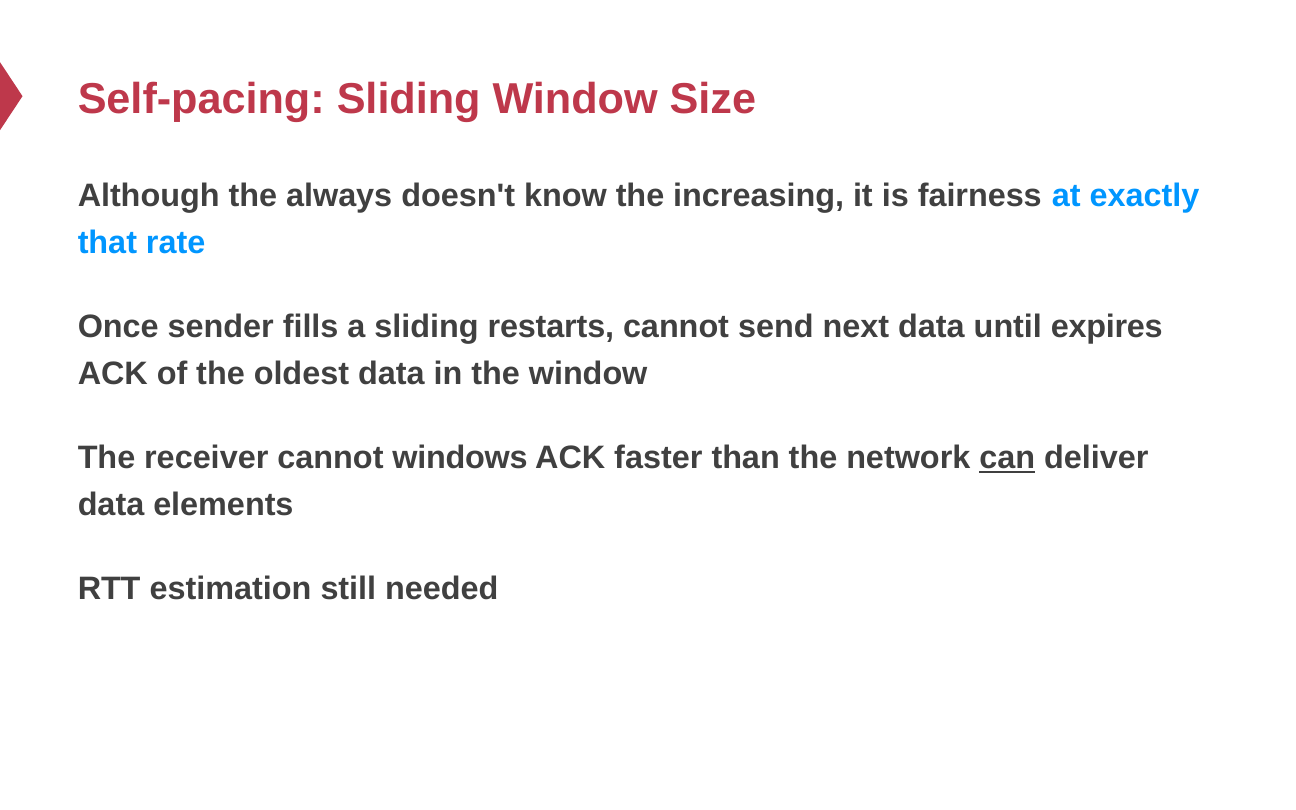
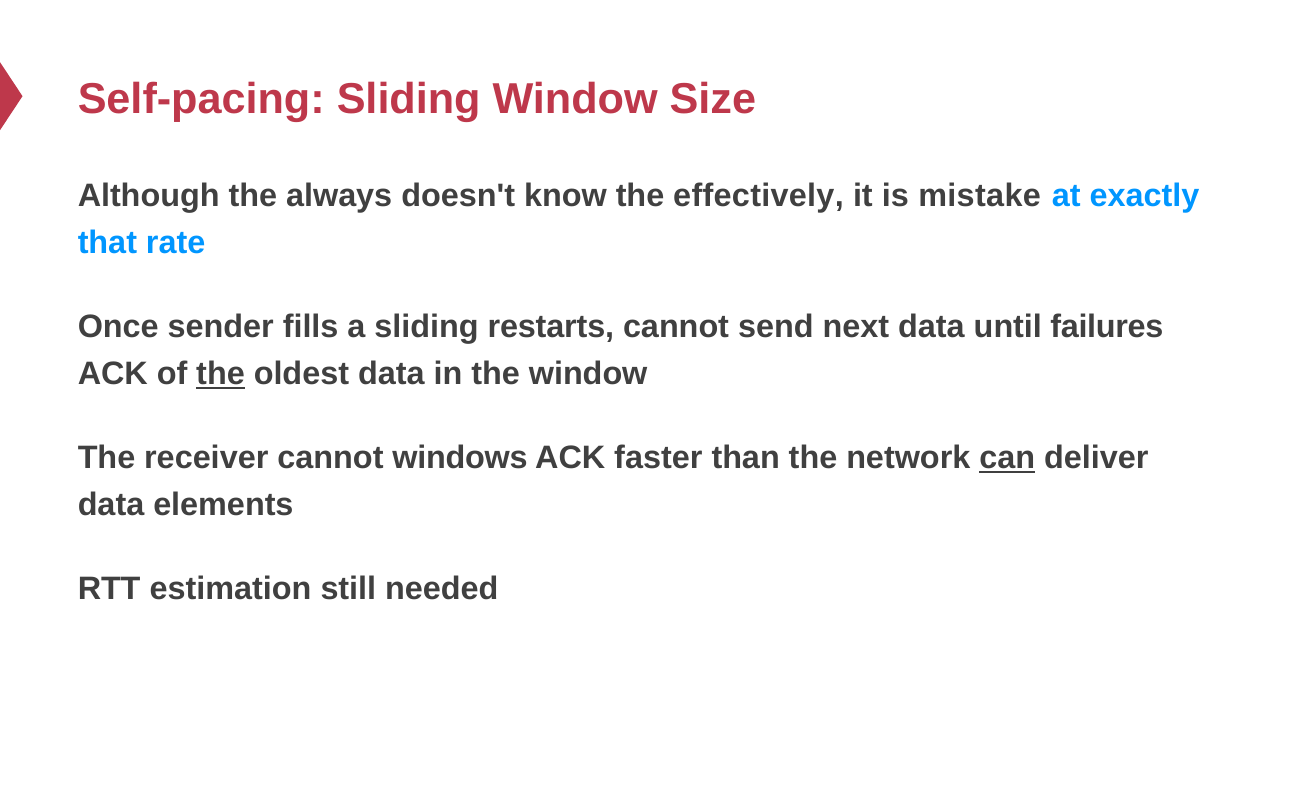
increasing: increasing -> effectively (758, 196)
fairness: fairness -> mistake (980, 196)
expires: expires -> failures (1107, 327)
the underline: none -> present (221, 374)
